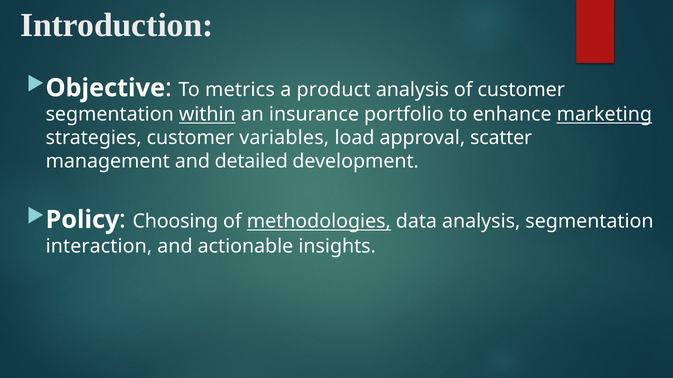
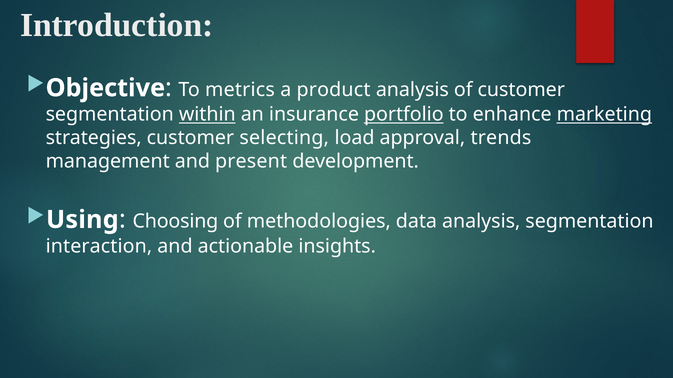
portfolio underline: none -> present (404, 115)
variables: variables -> selecting (284, 138)
scatter: scatter -> trends (501, 138)
detailed: detailed -> present (251, 162)
Policy: Policy -> Using (82, 220)
methodologies underline: present -> none (319, 222)
